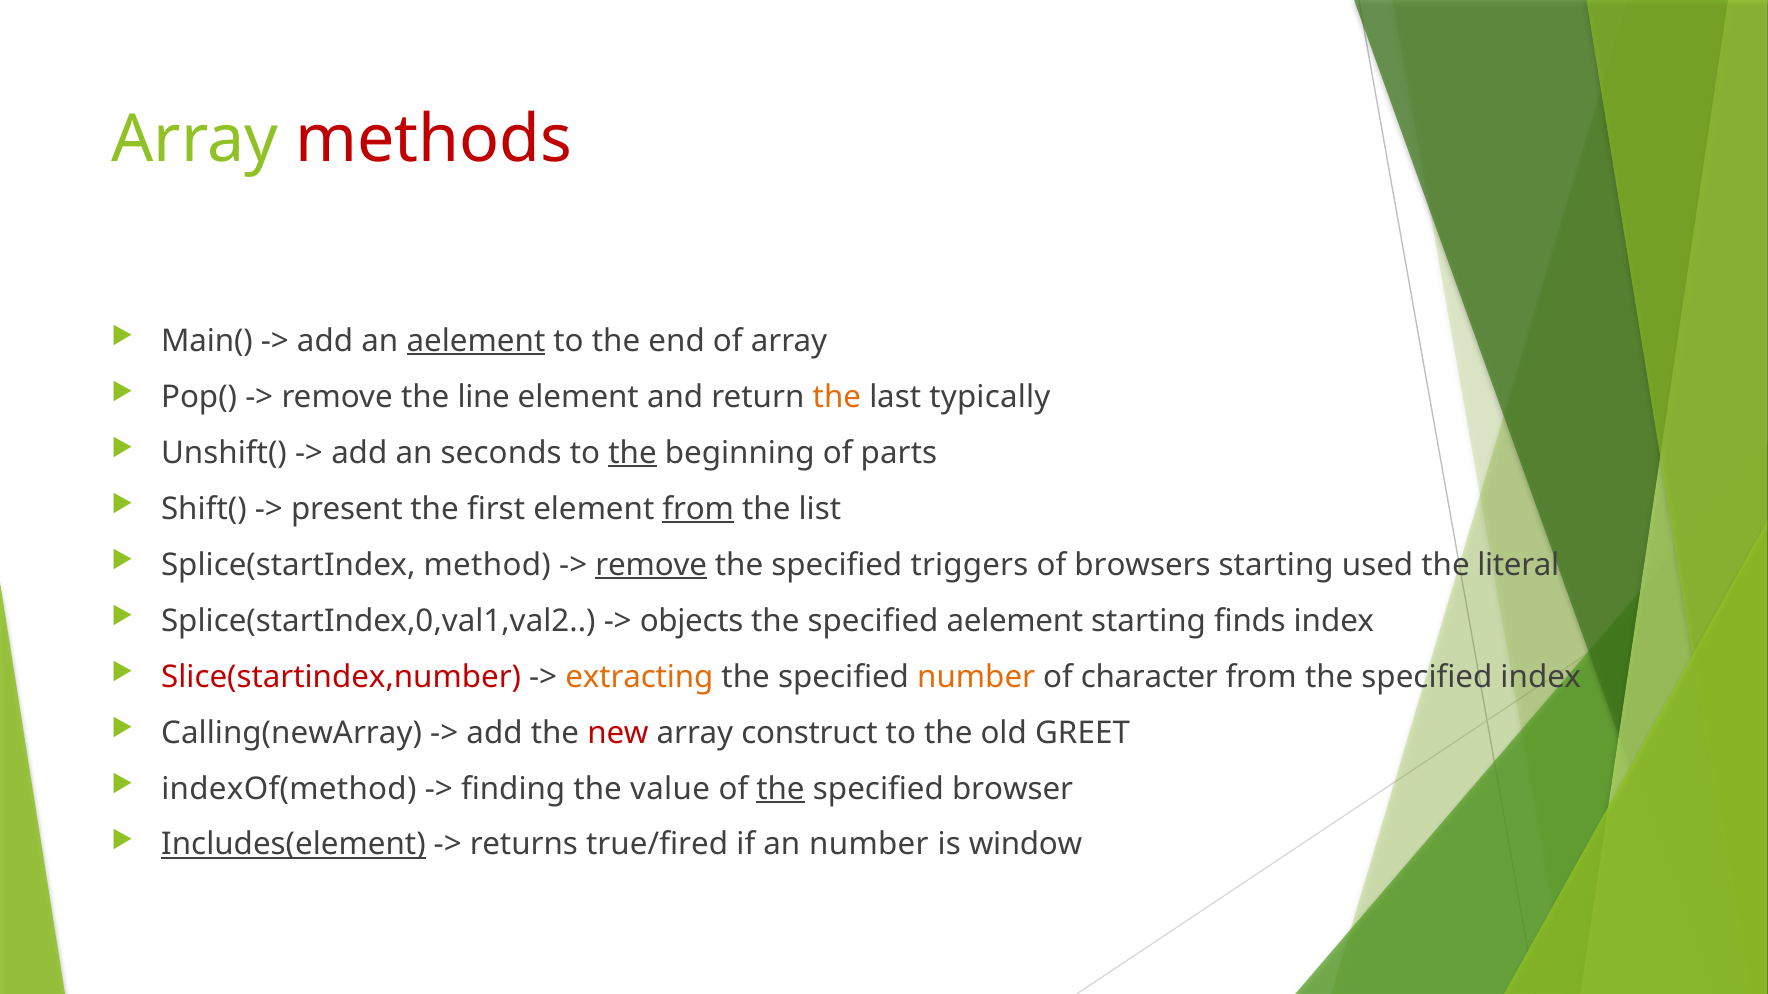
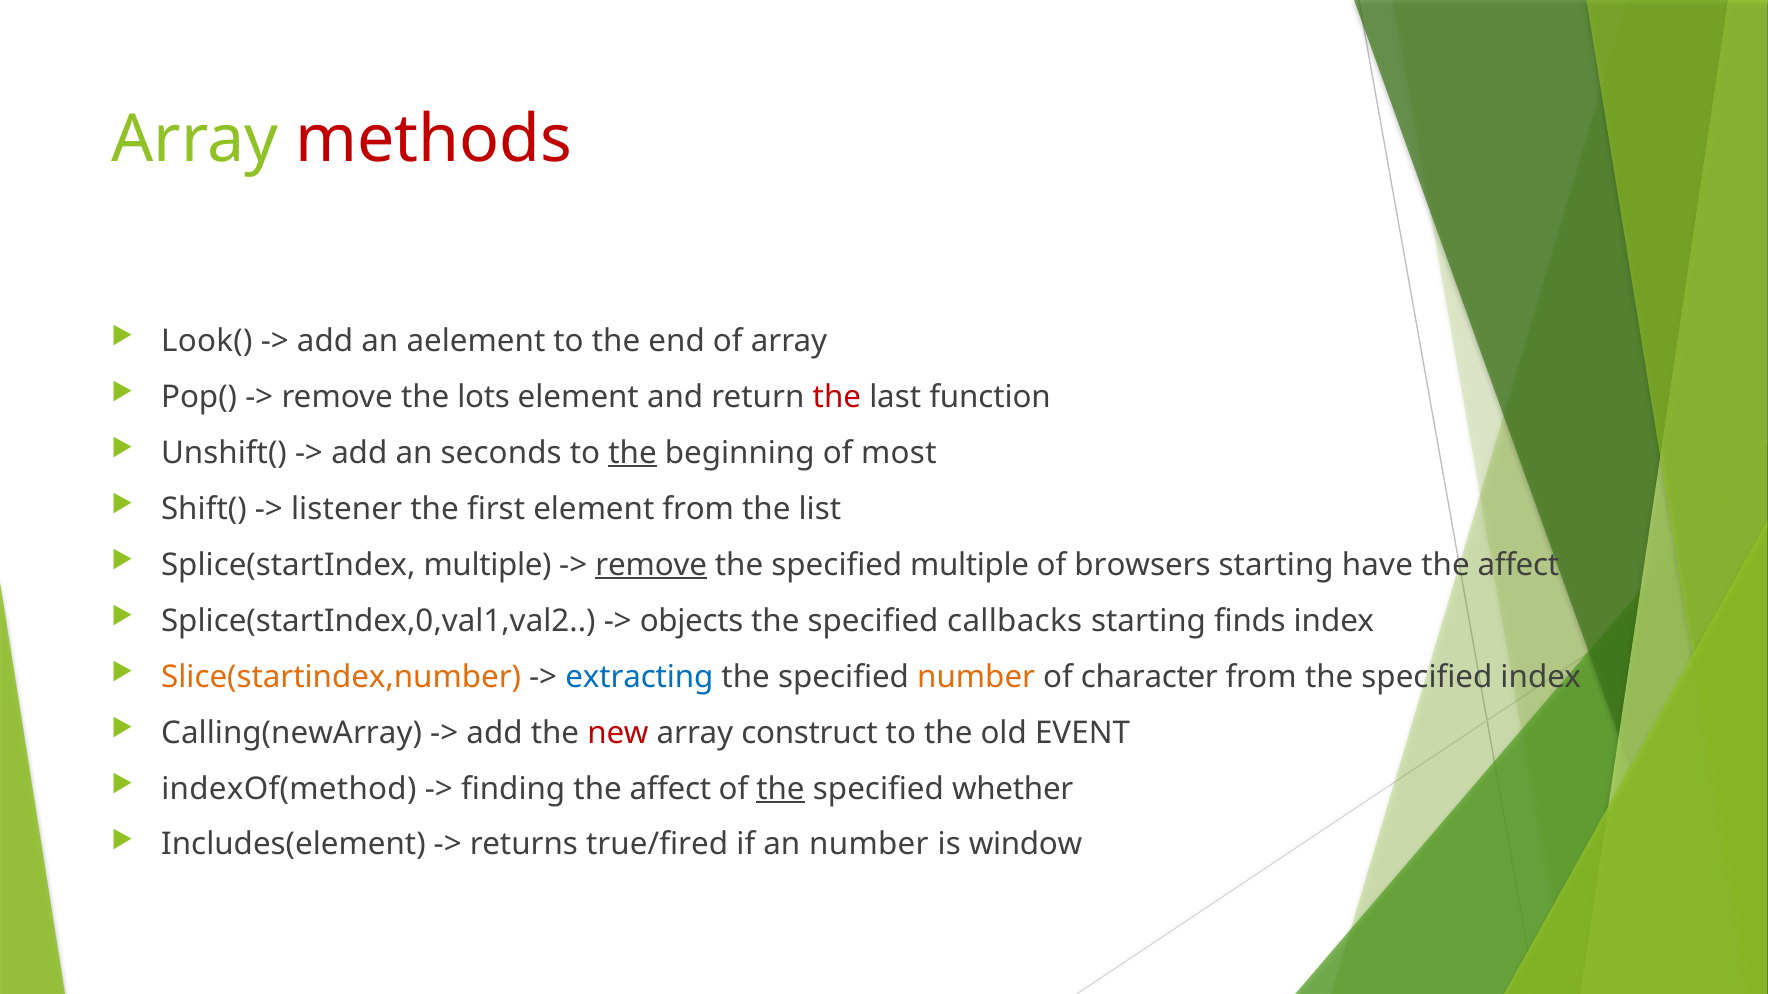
Main(: Main( -> Look( (207, 341)
aelement underline: present -> none (476, 341)
line: line -> lots (484, 397)
the colour: orange -> red (837, 397)
typically: typically -> function (990, 397)
parts: parts -> most (899, 453)
present: present -> listener (347, 509)
from underline: present -> none (698, 509)
Splice(startIndex method: method -> multiple (488, 565)
specified triggers: triggers -> multiple (970, 565)
used: used -> have (1377, 565)
literal: literal -> affect (1518, 565)
specified aelement: aelement -> callbacks (1015, 621)
Slice(startindex,number colour: red -> orange (341, 677)
extracting colour: orange -> blue (639, 677)
GREET: GREET -> EVENT (1083, 733)
finding the value: value -> affect (670, 789)
browser: browser -> whether (1013, 789)
Includes(element underline: present -> none (293, 845)
